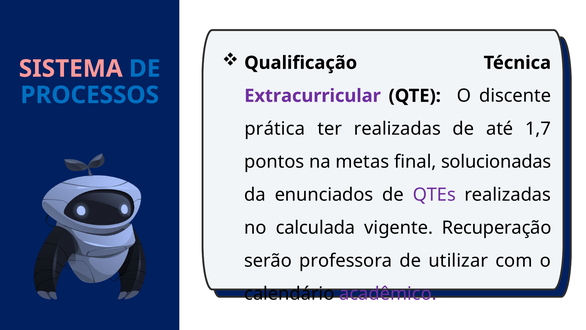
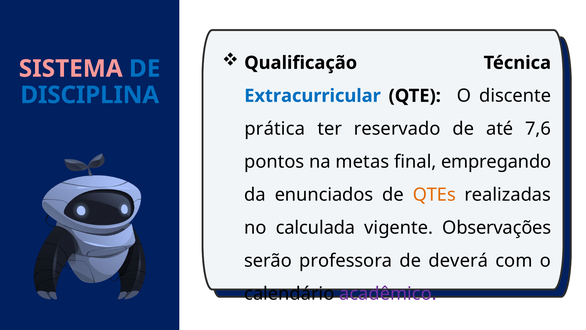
PROCESSOS: PROCESSOS -> DISCIPLINA (90, 95)
Extracurricular colour: purple -> blue (313, 96)
ter realizadas: realizadas -> reservado (397, 129)
1,7: 1,7 -> 7,6 (538, 129)
solucionadas: solucionadas -> empregando (496, 162)
QTEs colour: purple -> orange (434, 195)
Recuperação: Recuperação -> Observações (497, 228)
utilizar: utilizar -> deverá (458, 261)
